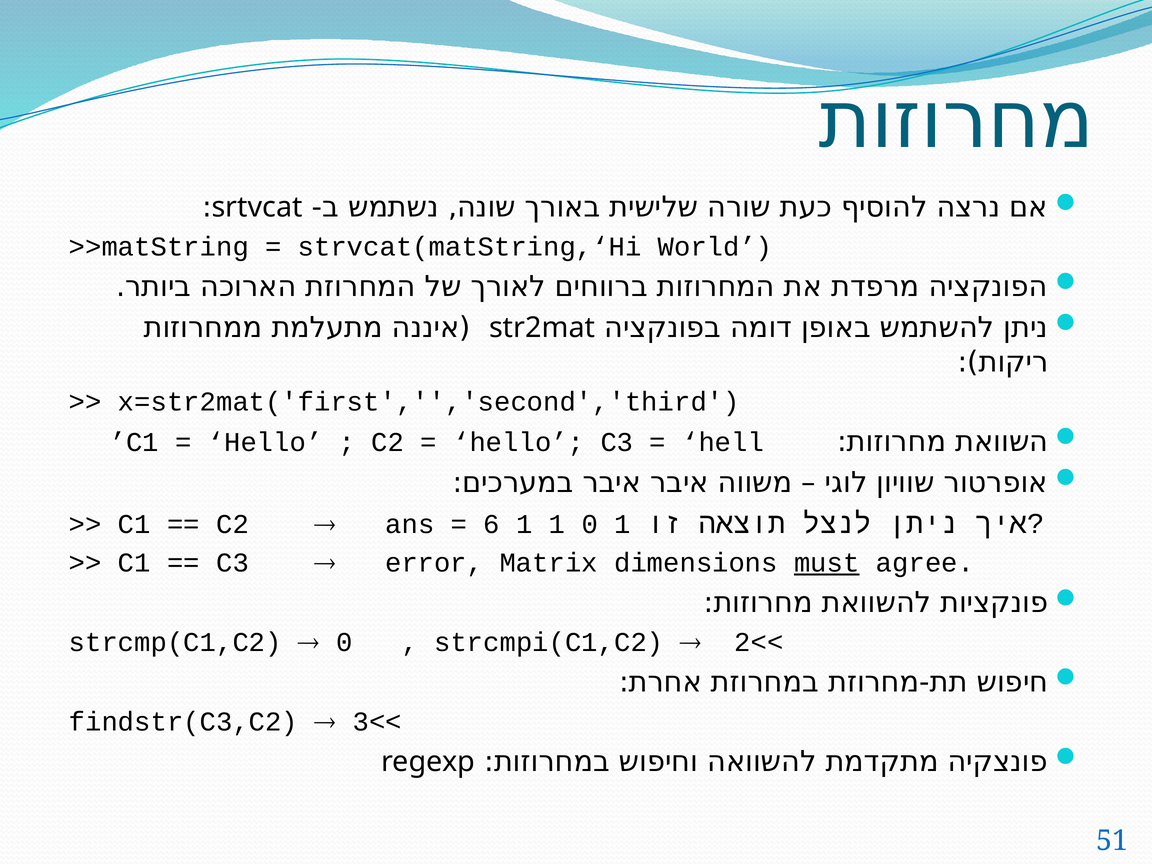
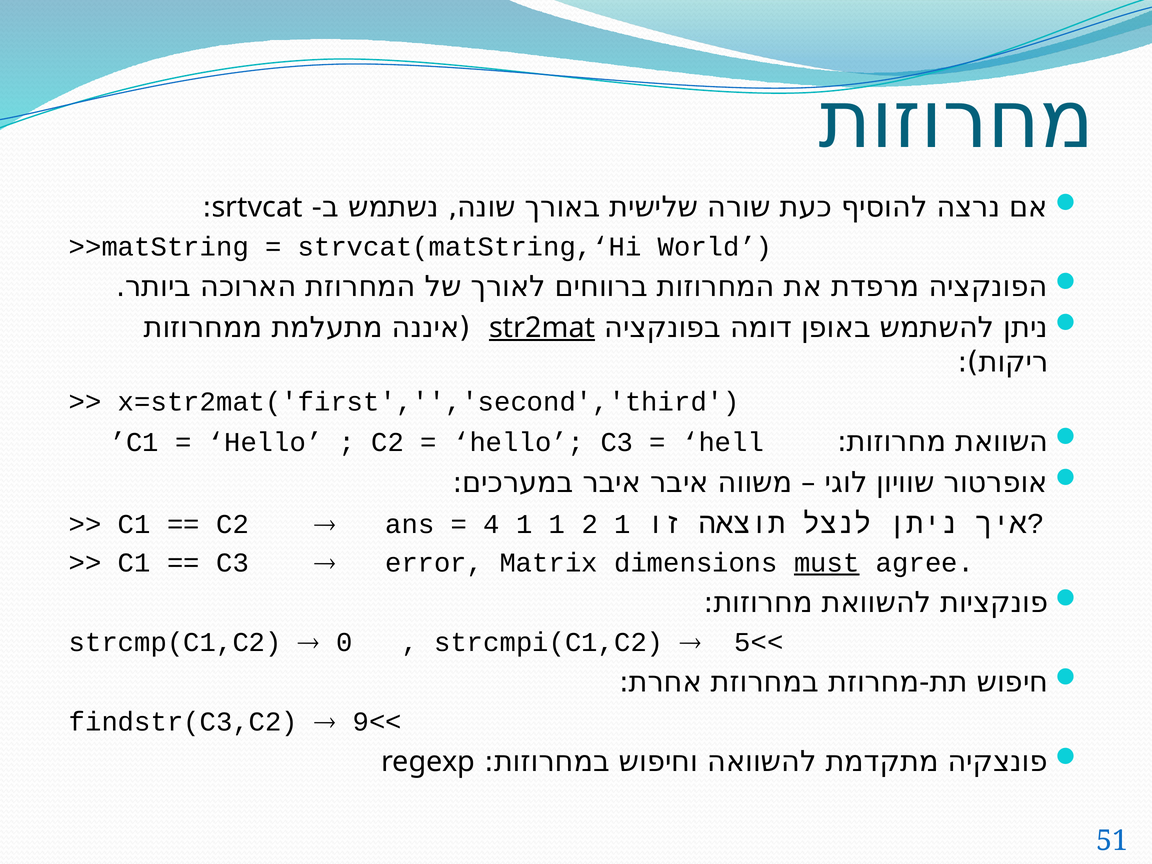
str2mat underline: none -> present (542, 328)
6: 6 -> 4 (492, 524)
1 0: 0 -> 2 (590, 524)
2: 2 -> 5 (743, 642)
3: 3 -> 9 (361, 722)
